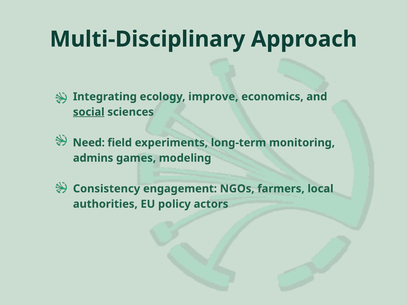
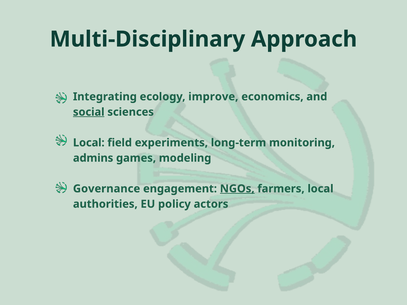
Need: Need -> Local (89, 143)
Consistency: Consistency -> Governance (107, 189)
NGOs underline: none -> present (237, 189)
